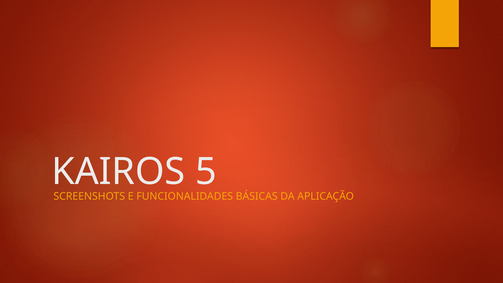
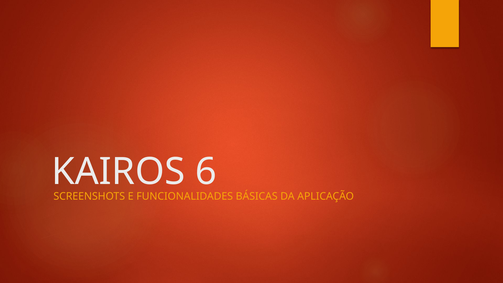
5: 5 -> 6 (206, 172)
